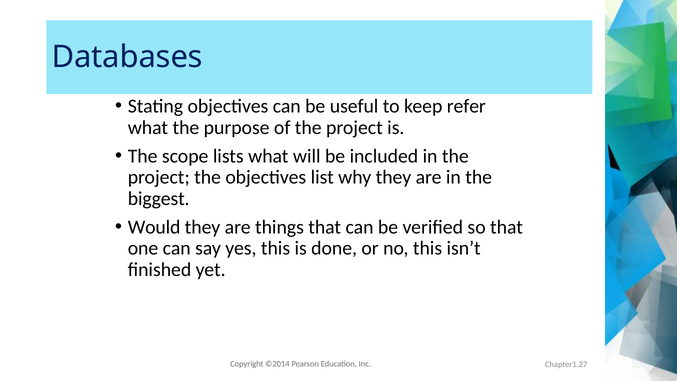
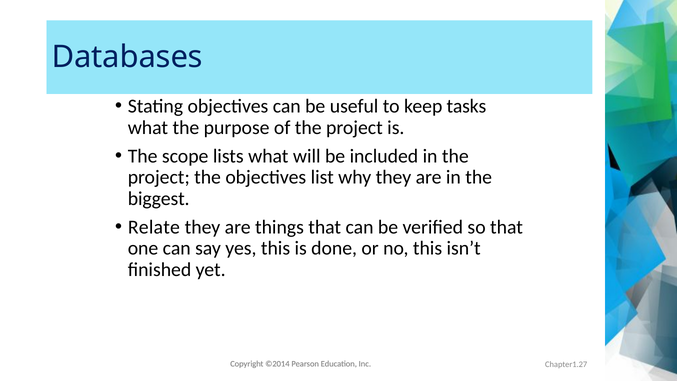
refer: refer -> tasks (466, 106)
Would: Would -> Relate (154, 227)
